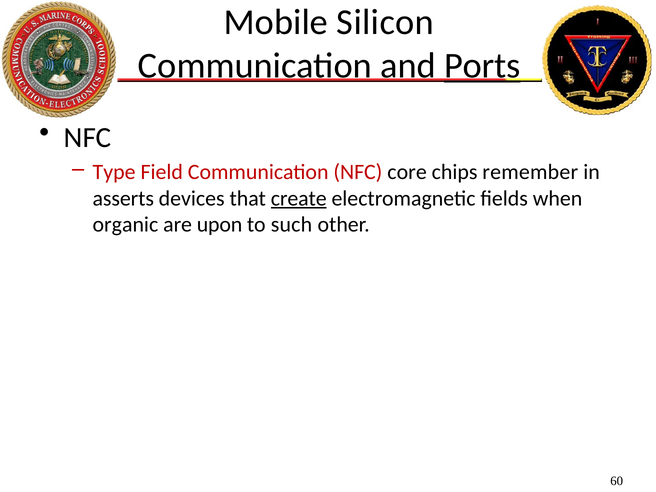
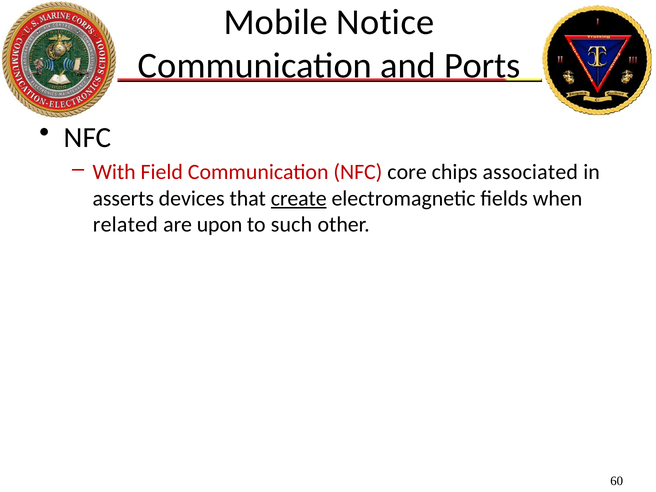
Silicon: Silicon -> Notice (385, 22)
Ports underline: present -> none (482, 66)
Type: Type -> With (114, 172)
remember: remember -> associated (530, 172)
organic: organic -> related (125, 225)
